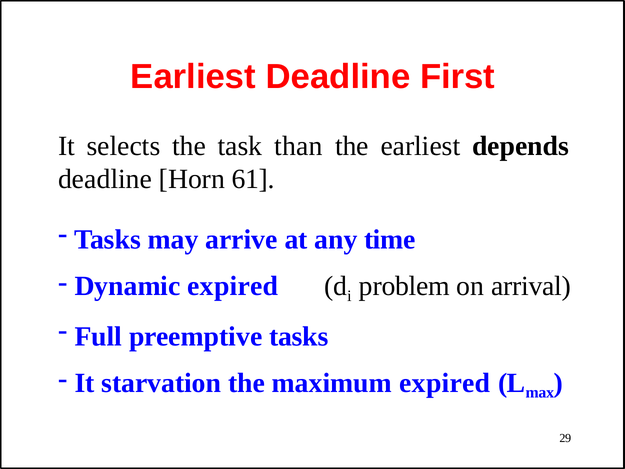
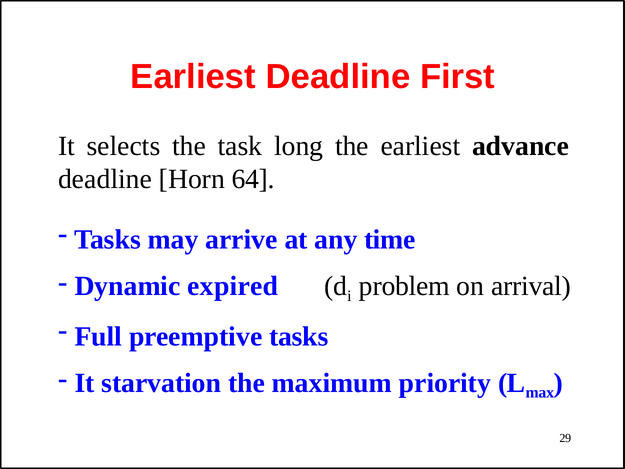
than: than -> long (299, 146)
depends: depends -> advance (521, 146)
61: 61 -> 64 (253, 179)
maximum expired: expired -> priority (445, 383)
